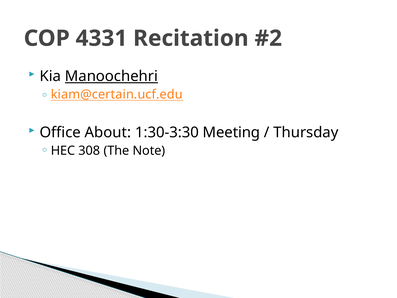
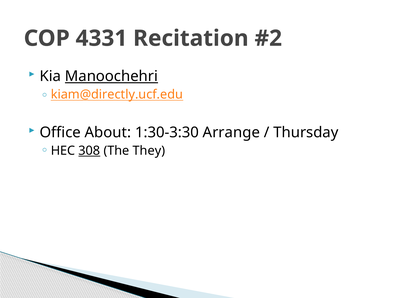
kiam@certain.ucf.edu: kiam@certain.ucf.edu -> kiam@directly.ucf.edu (117, 94)
Meeting: Meeting -> Arrange (231, 132)
308 underline: none -> present (89, 151)
Note: Note -> They (149, 151)
